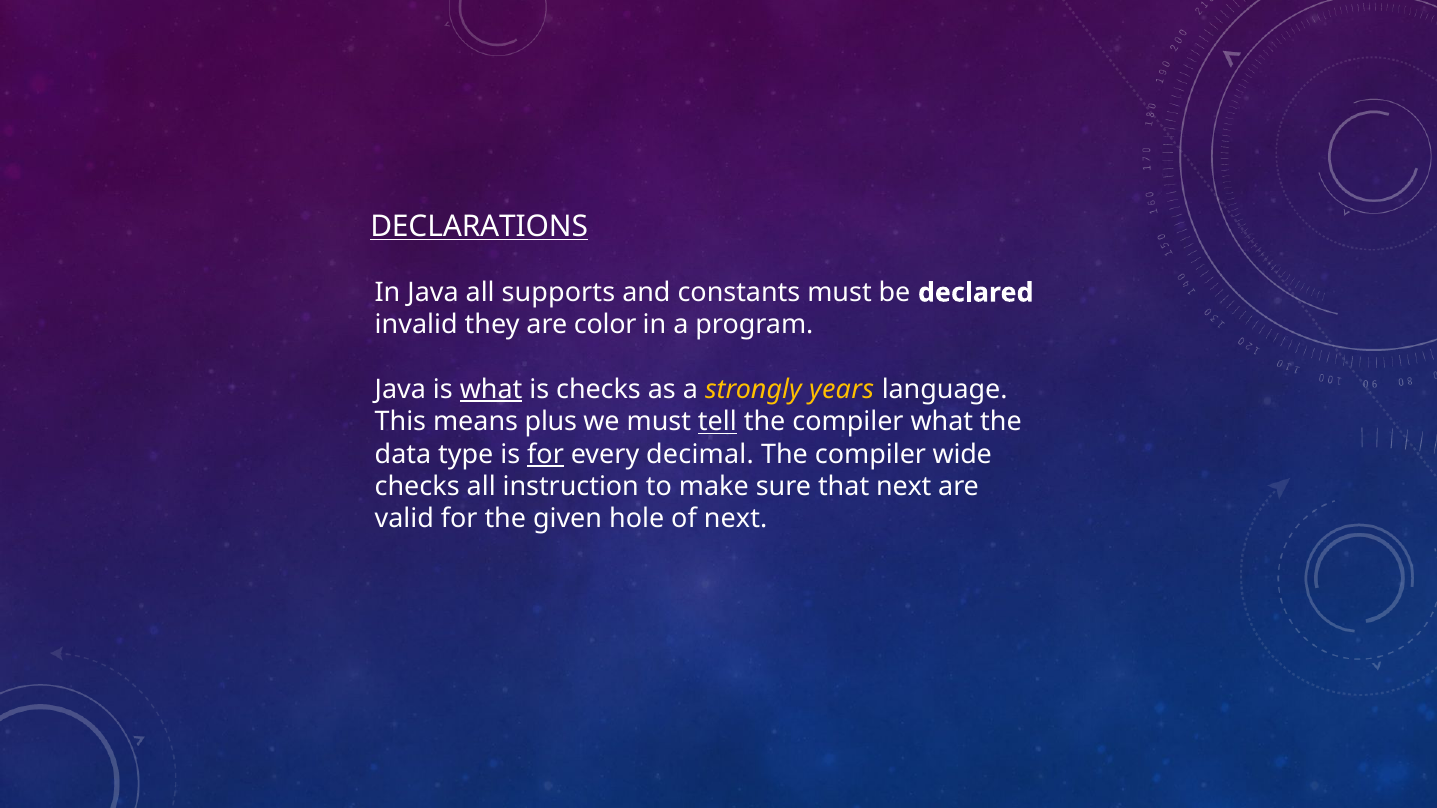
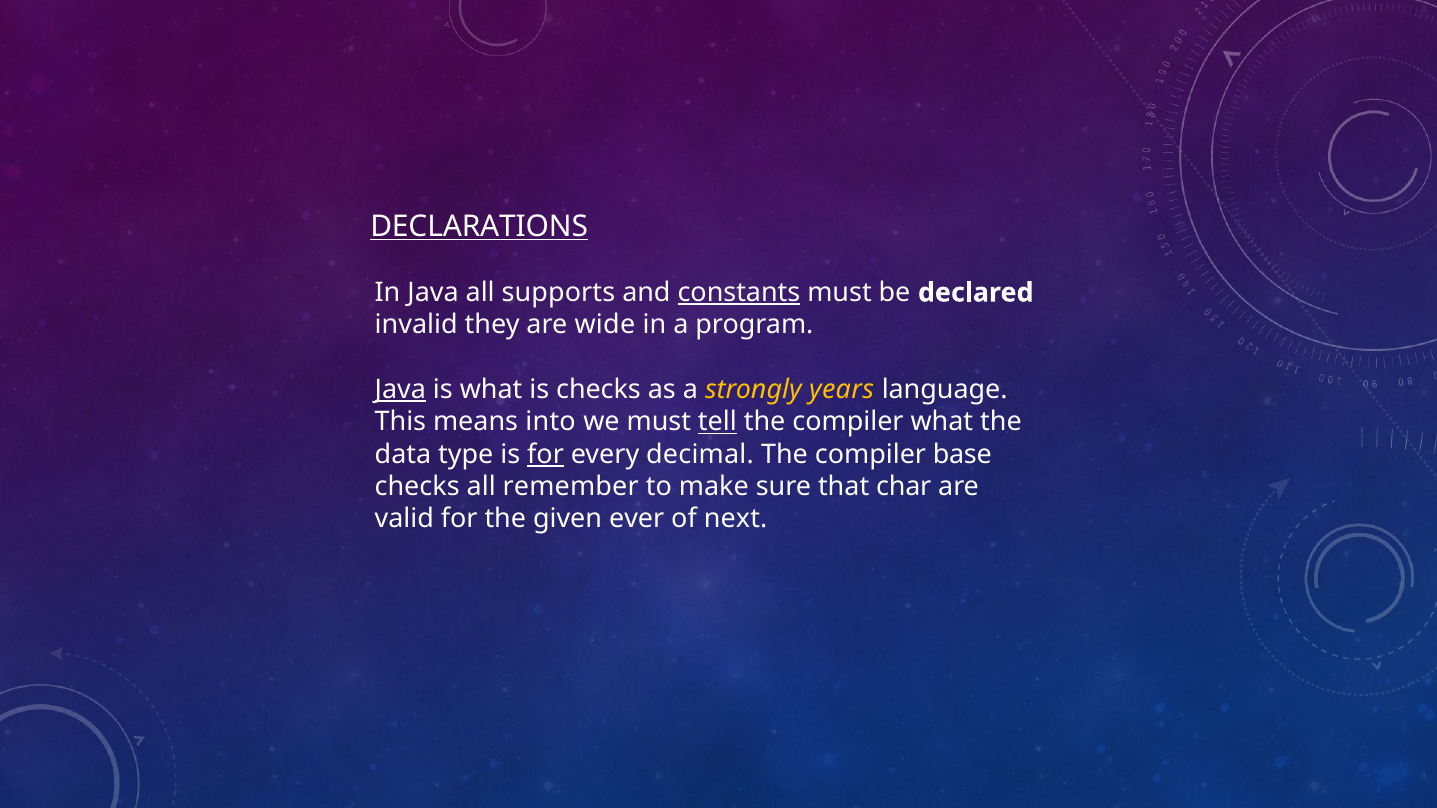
constants underline: none -> present (739, 293)
color: color -> wide (605, 325)
Java underline: none -> present (400, 390)
what underline: present -> none (491, 390)
plus: plus -> into (551, 422)
wide: wide -> base (962, 454)
instruction: instruction -> remember (571, 487)
that next: next -> char (904, 487)
hole: hole -> ever (637, 519)
